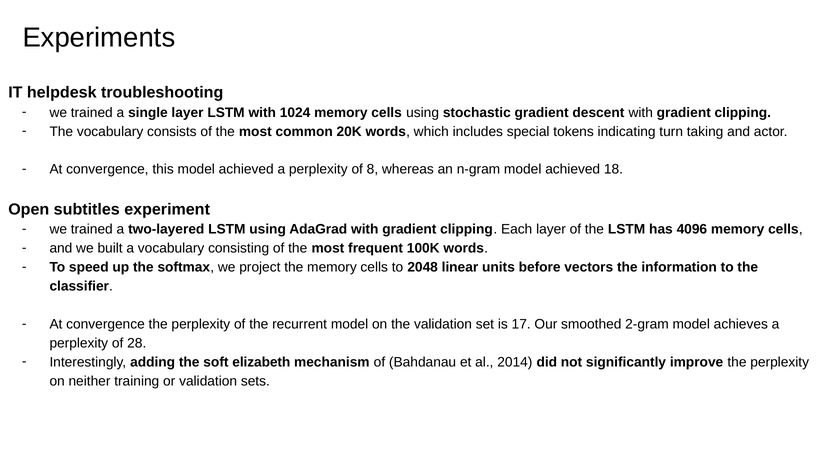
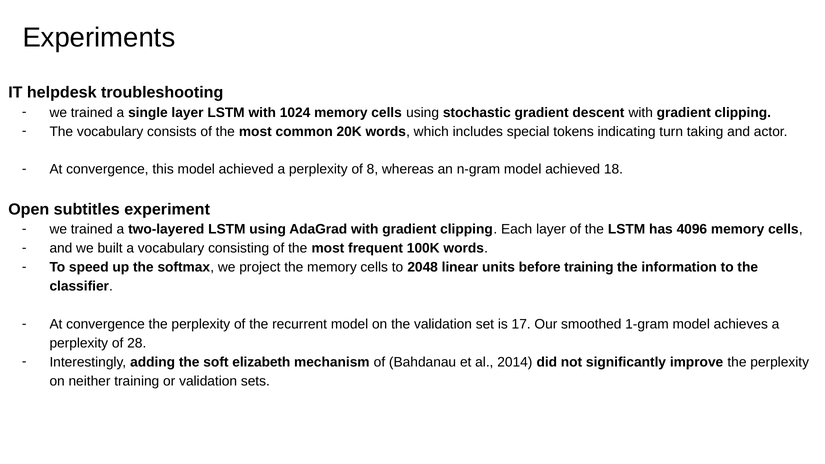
before vectors: vectors -> training (589, 267)
2-gram: 2-gram -> 1-gram (647, 324)
